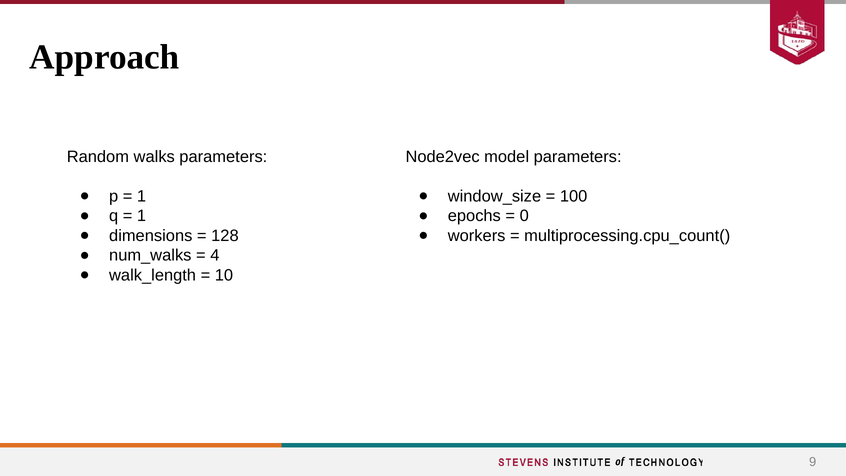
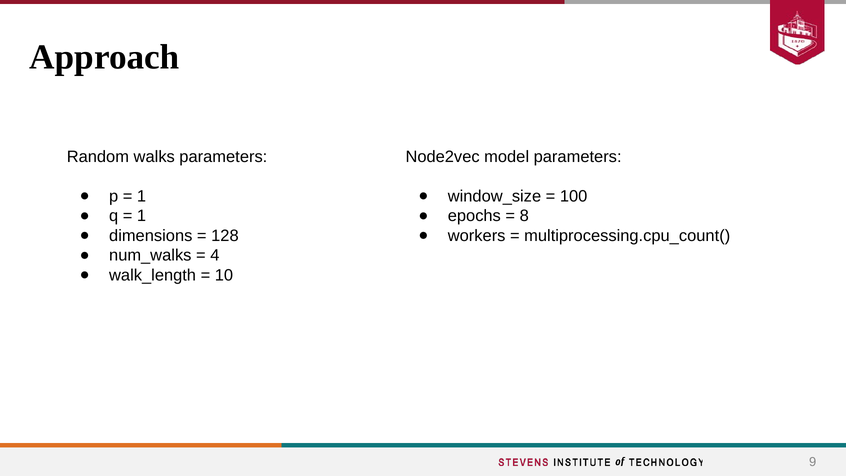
0: 0 -> 8 (524, 216)
